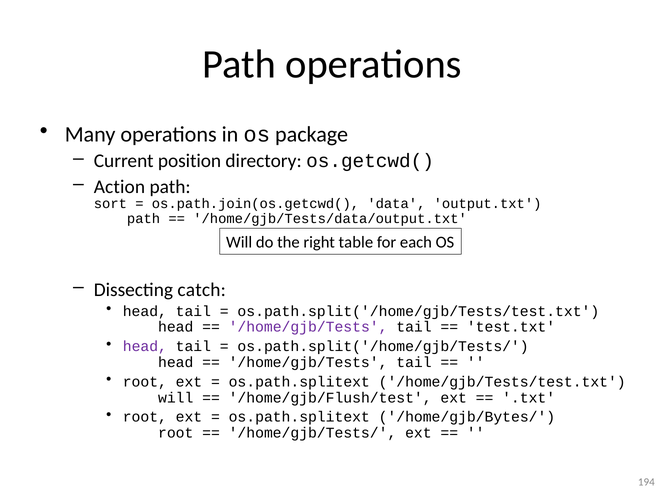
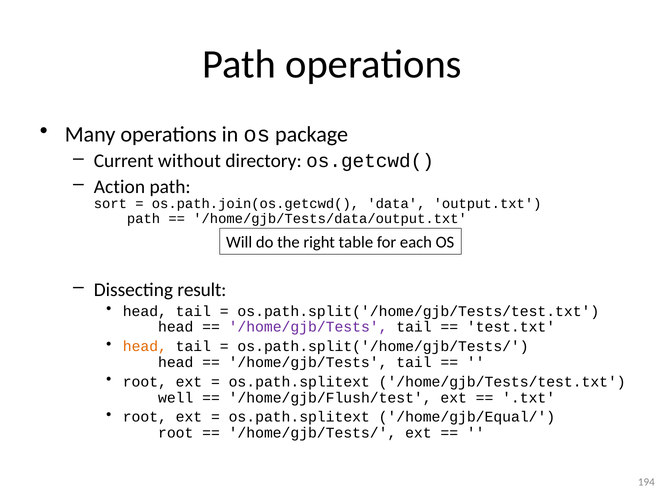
position: position -> without (189, 161)
catch: catch -> result (202, 290)
head colour: purple -> orange (145, 346)
will: will -> well (176, 398)
/home/gjb/Bytes/: /home/gjb/Bytes/ -> /home/gjb/Equal/ (467, 417)
